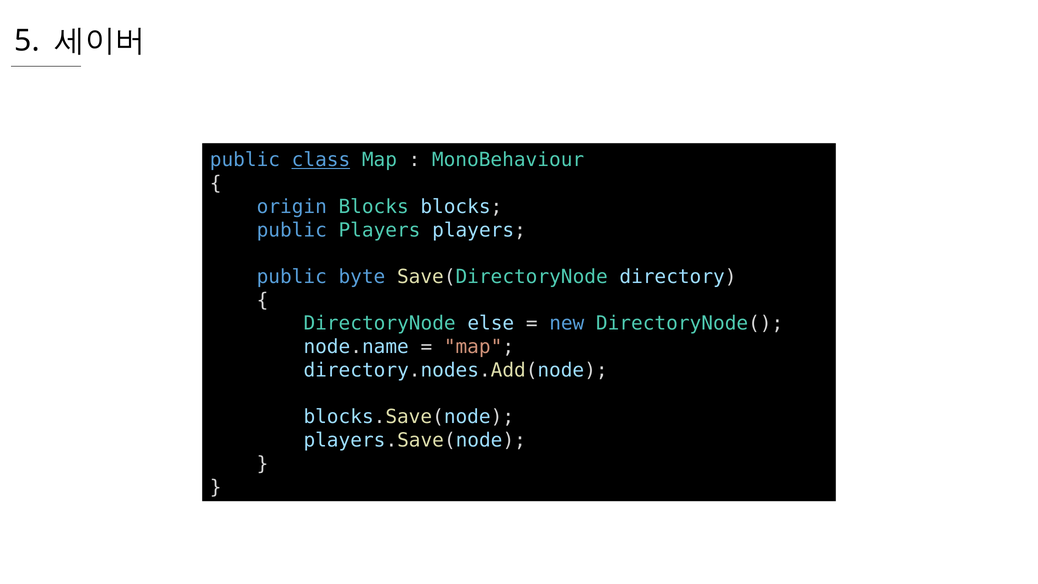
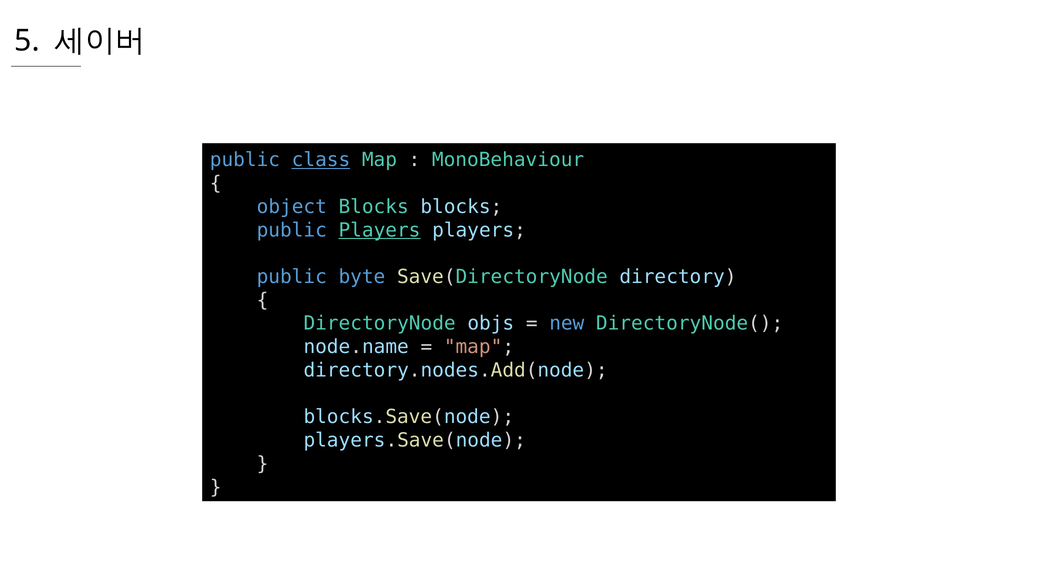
origin: origin -> object (292, 207)
Players underline: none -> present (380, 230)
else: else -> objs (491, 323)
